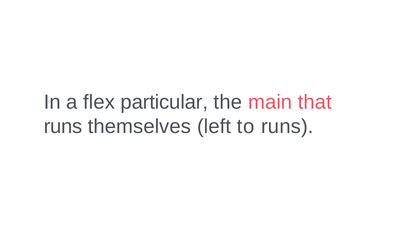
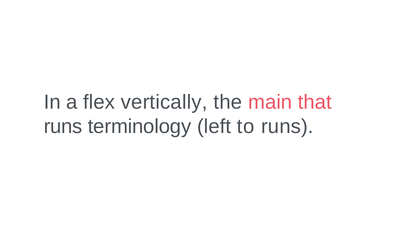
particular: particular -> vertically (164, 102)
themselves: themselves -> terminology (140, 127)
